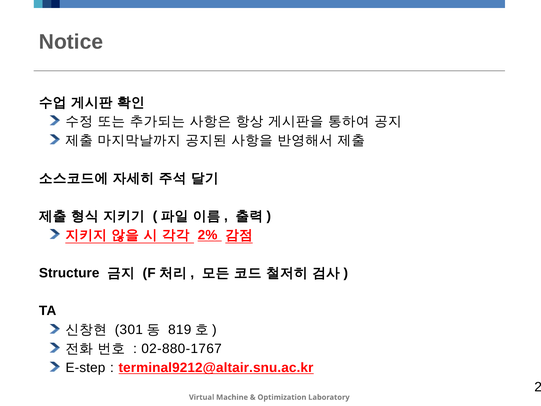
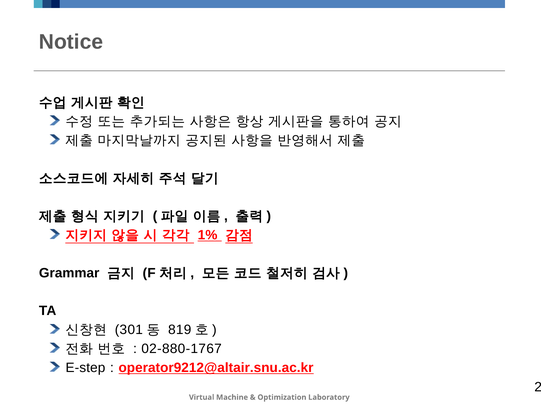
2%: 2% -> 1% (208, 235)
Structure: Structure -> Grammar (69, 273)
terminal9212@altair.snu.ac.kr: terminal9212@altair.snu.ac.kr -> operator9212@altair.snu.ac.kr (216, 367)
